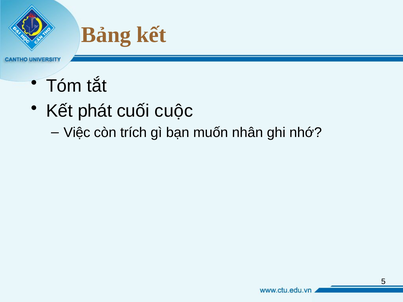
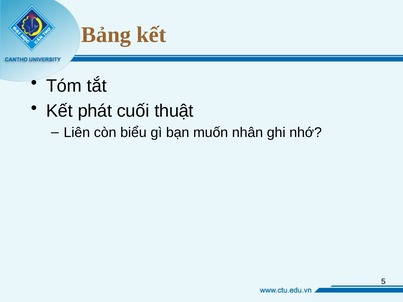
cuộc: cuộc -> thuật (174, 111)
Việc: Việc -> Liên (77, 133)
trích: trích -> biểu (133, 133)
